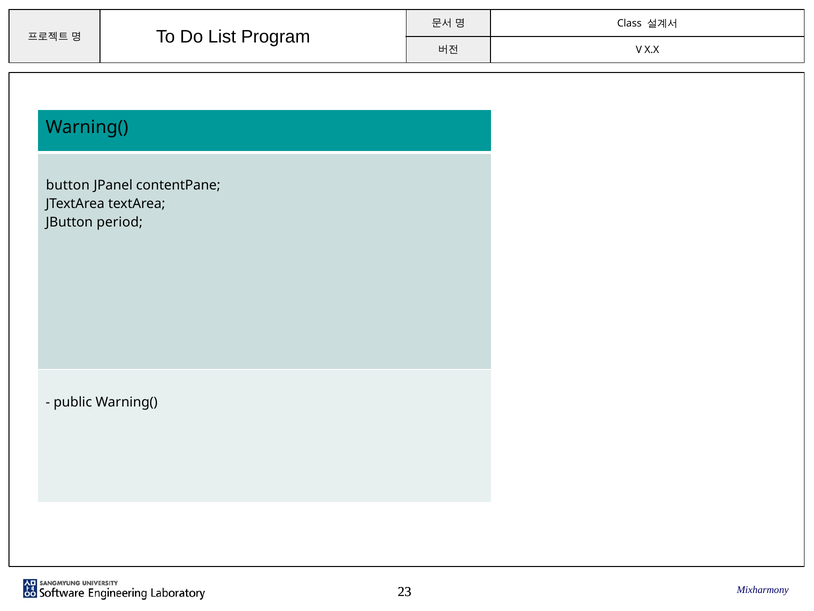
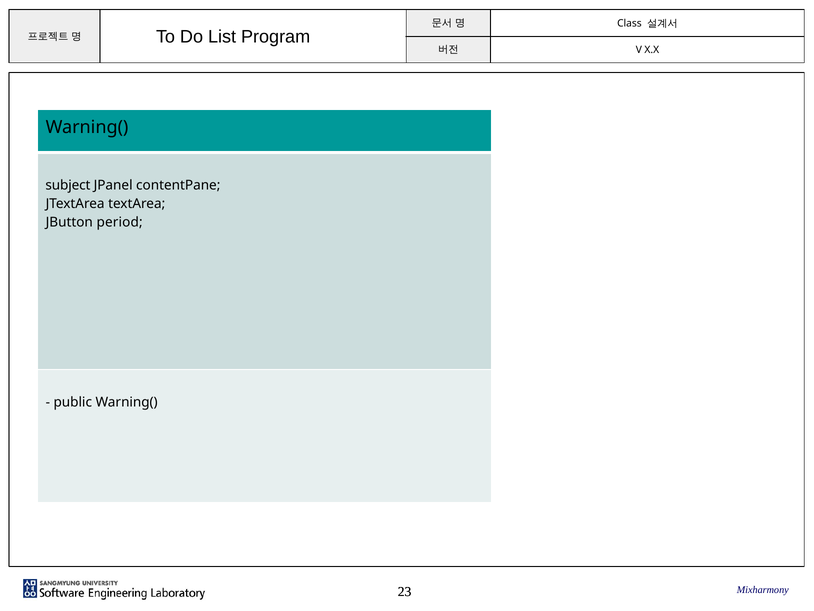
button: button -> subject (68, 185)
